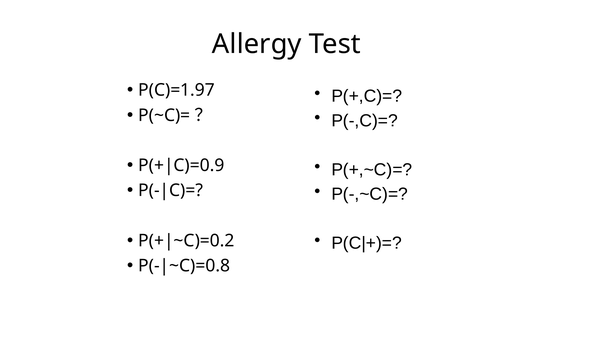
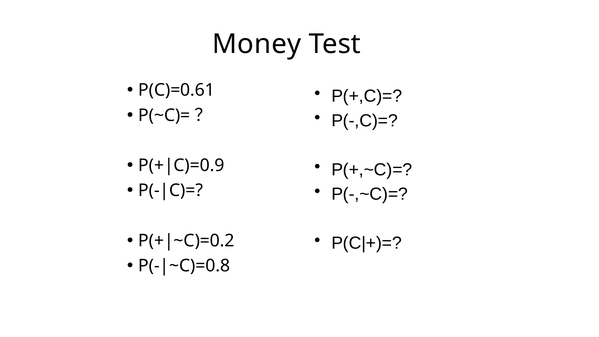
Allergy: Allergy -> Money (257, 44)
P(C)=1.97: P(C)=1.97 -> P(C)=0.61 (177, 90)
